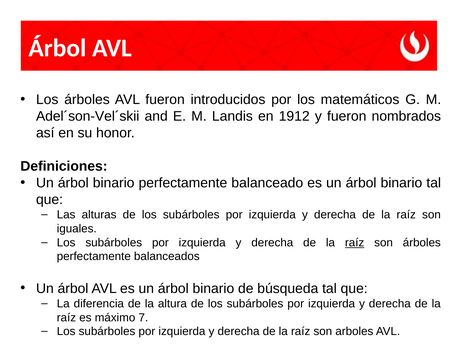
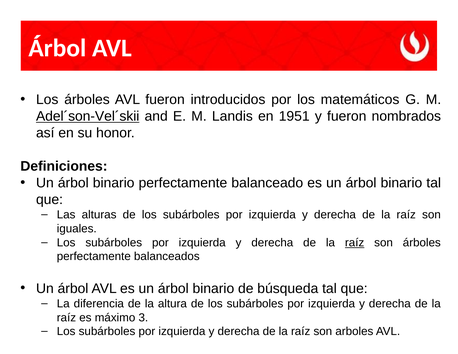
Adel´son-Vel´skii underline: none -> present (88, 116)
1912: 1912 -> 1951 (294, 116)
7: 7 -> 3 (143, 317)
